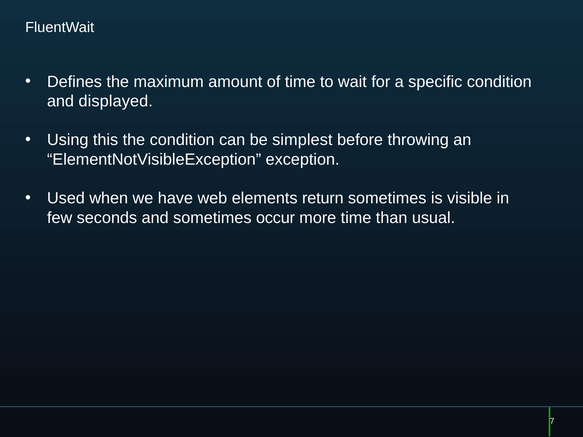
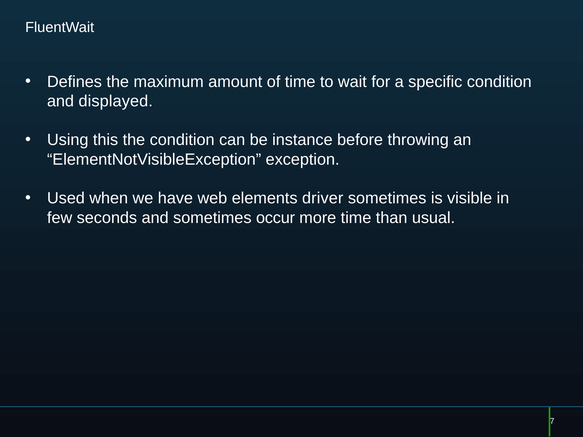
simplest: simplest -> instance (302, 140)
return: return -> driver (323, 198)
